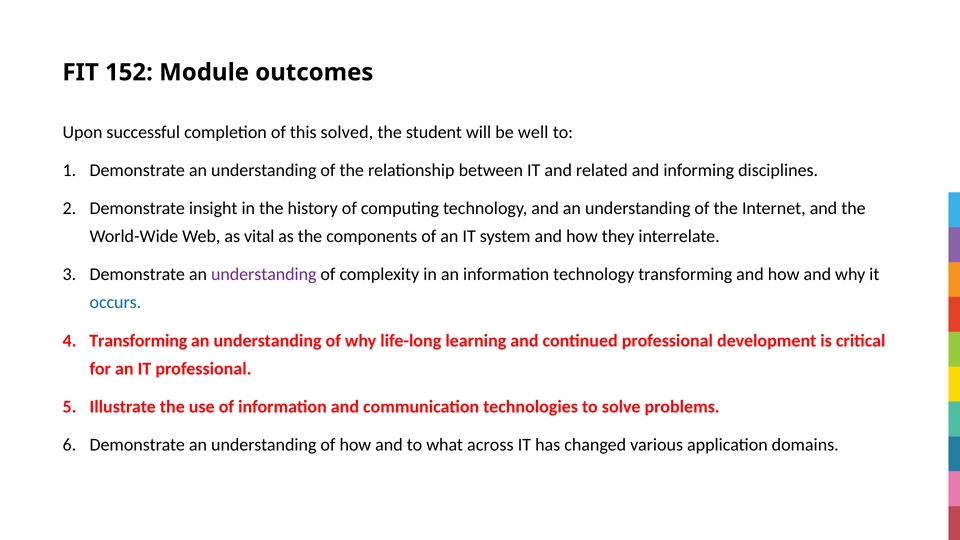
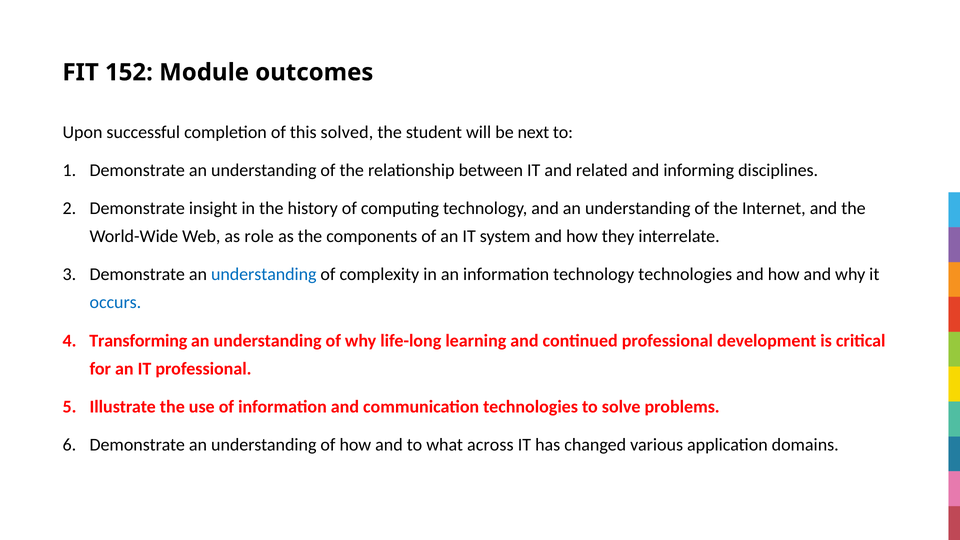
well: well -> next (533, 132)
vital: vital -> role (259, 236)
understanding colour: purple -> blue (264, 274)
technology transforming: transforming -> technologies (685, 274)
